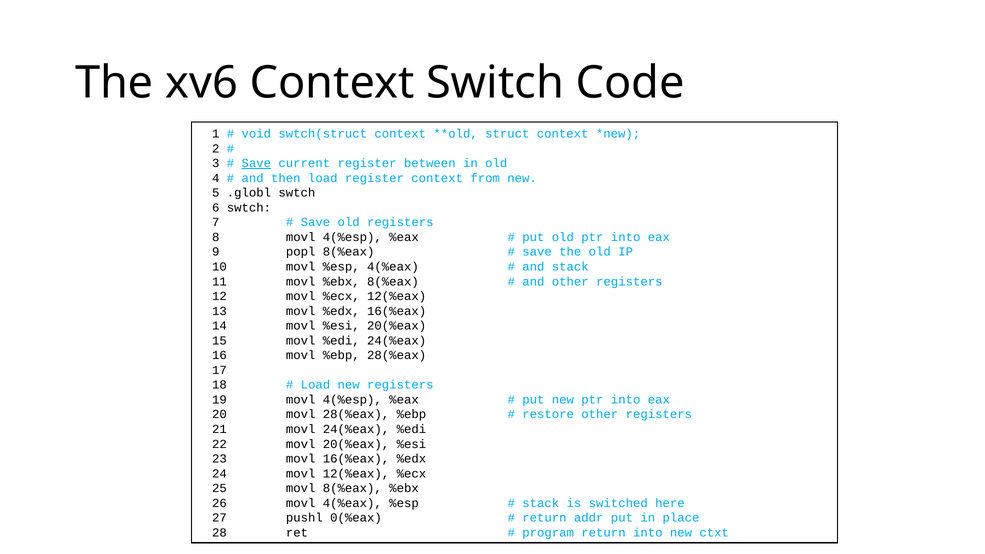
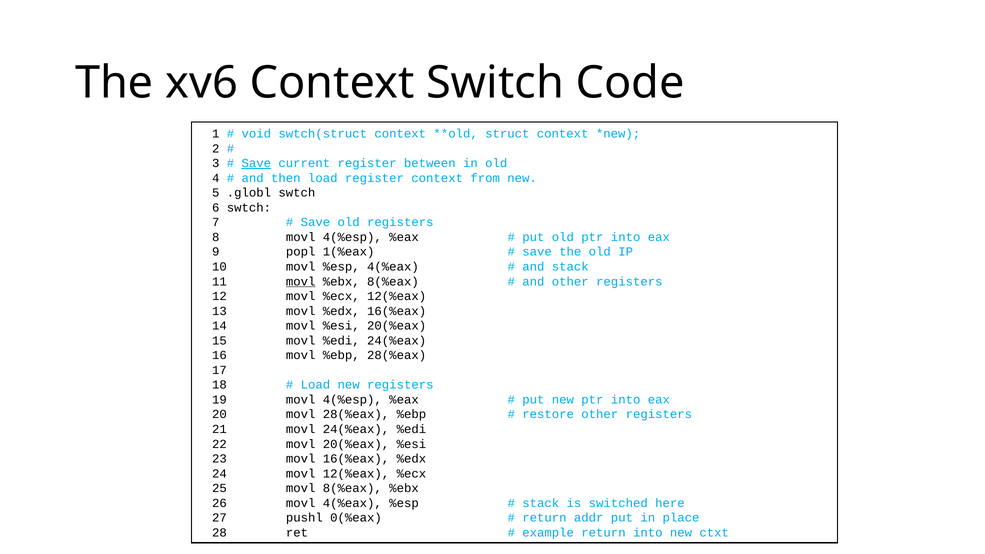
popl 8(%eax: 8(%eax -> 1(%eax (349, 252)
movl underline: none -> present (301, 281)
program: program -> example (548, 533)
